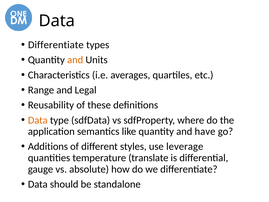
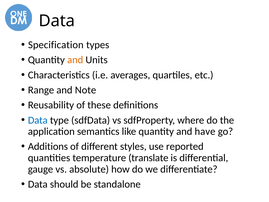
Differentiate: Differentiate -> Specification (56, 45)
Legal: Legal -> Note (86, 90)
Data colour: orange -> blue (38, 120)
leverage: leverage -> reported (185, 146)
